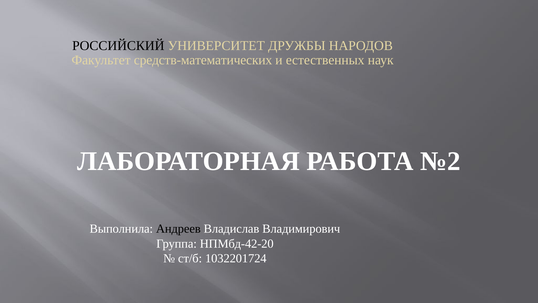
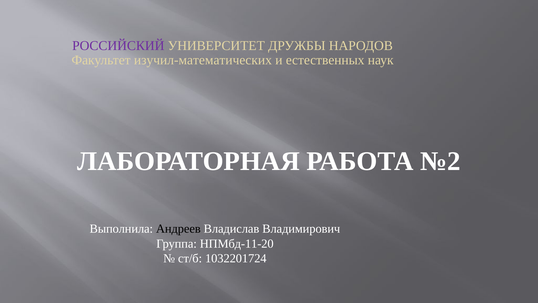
РОССИЙСКИЙ colour: black -> purple (118, 46)
средств-математических: средств-математических -> изучил-математических (203, 60)
НПМбд-42-20: НПМбд-42-20 -> НПМбд-11-20 (237, 243)
